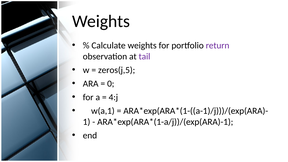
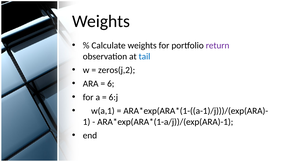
tail colour: purple -> blue (144, 56)
zeros(j,5: zeros(j,5 -> zeros(j,2 (117, 70)
0: 0 -> 6 (111, 84)
4:j: 4:j -> 6:j (113, 97)
